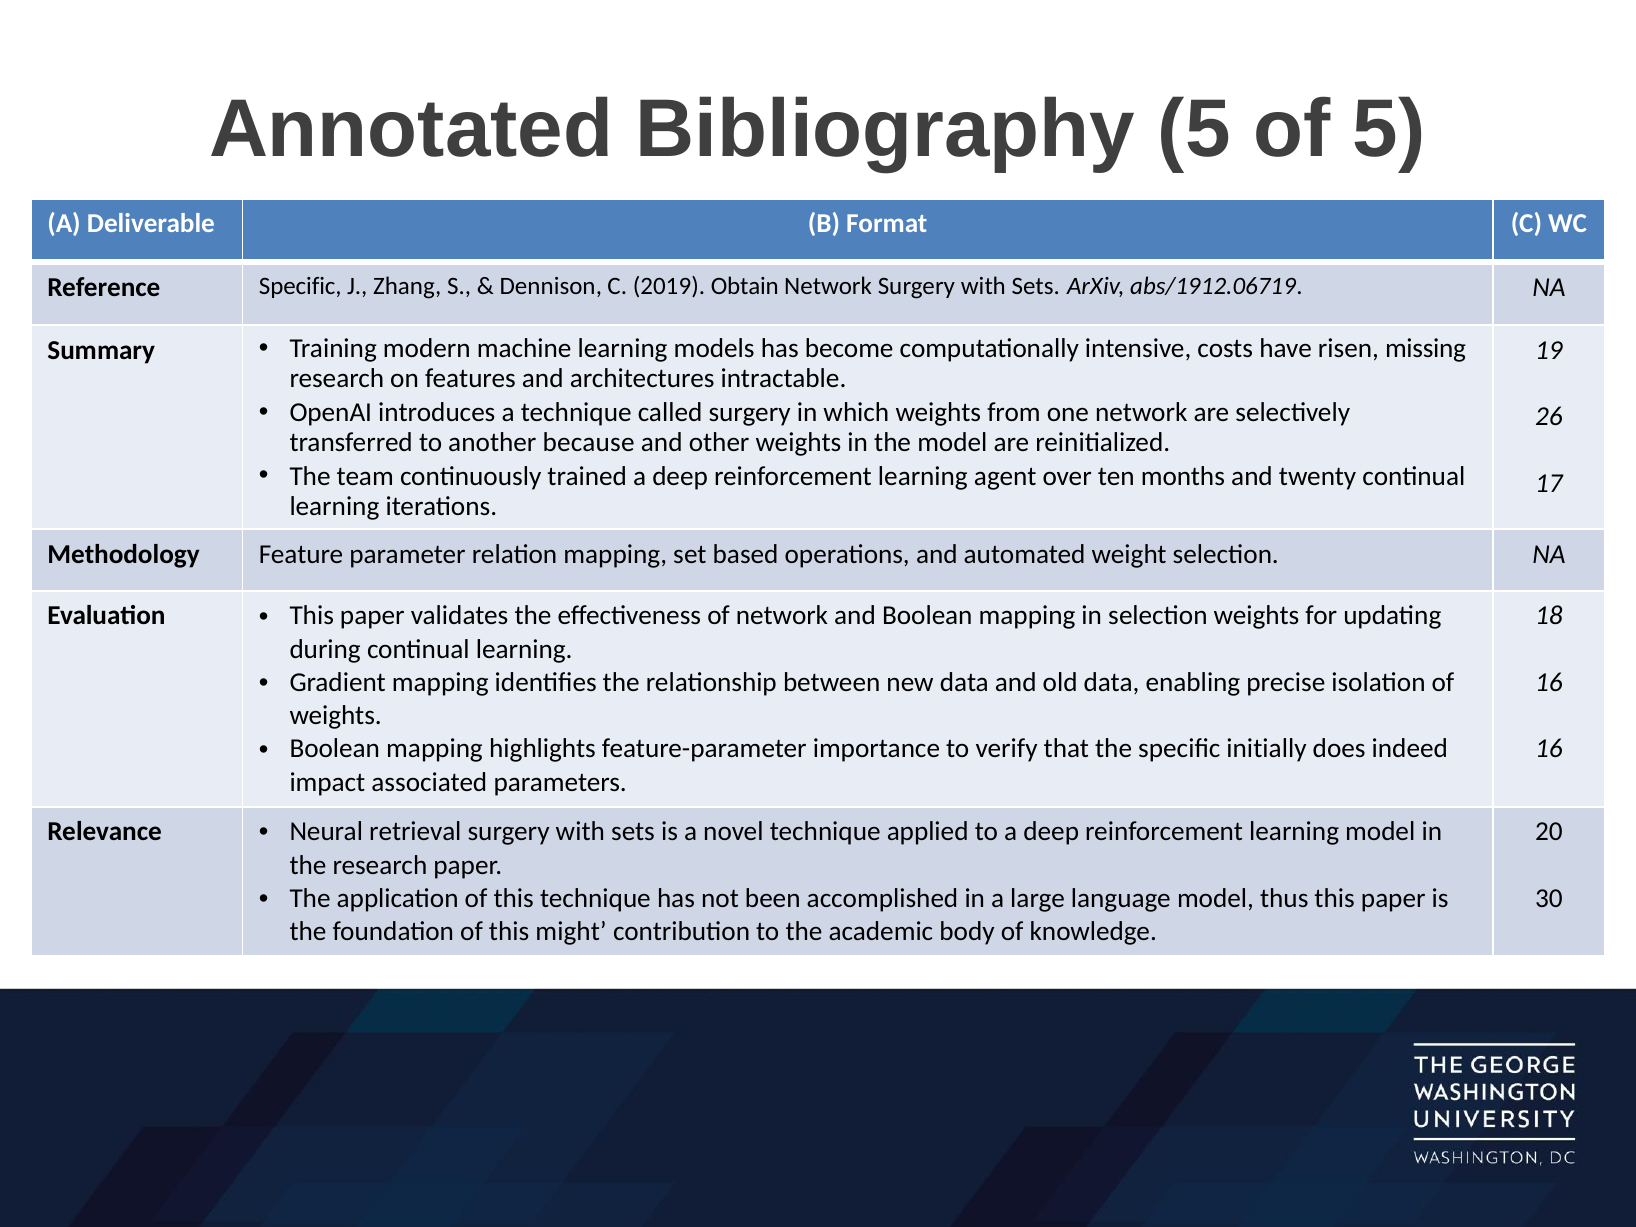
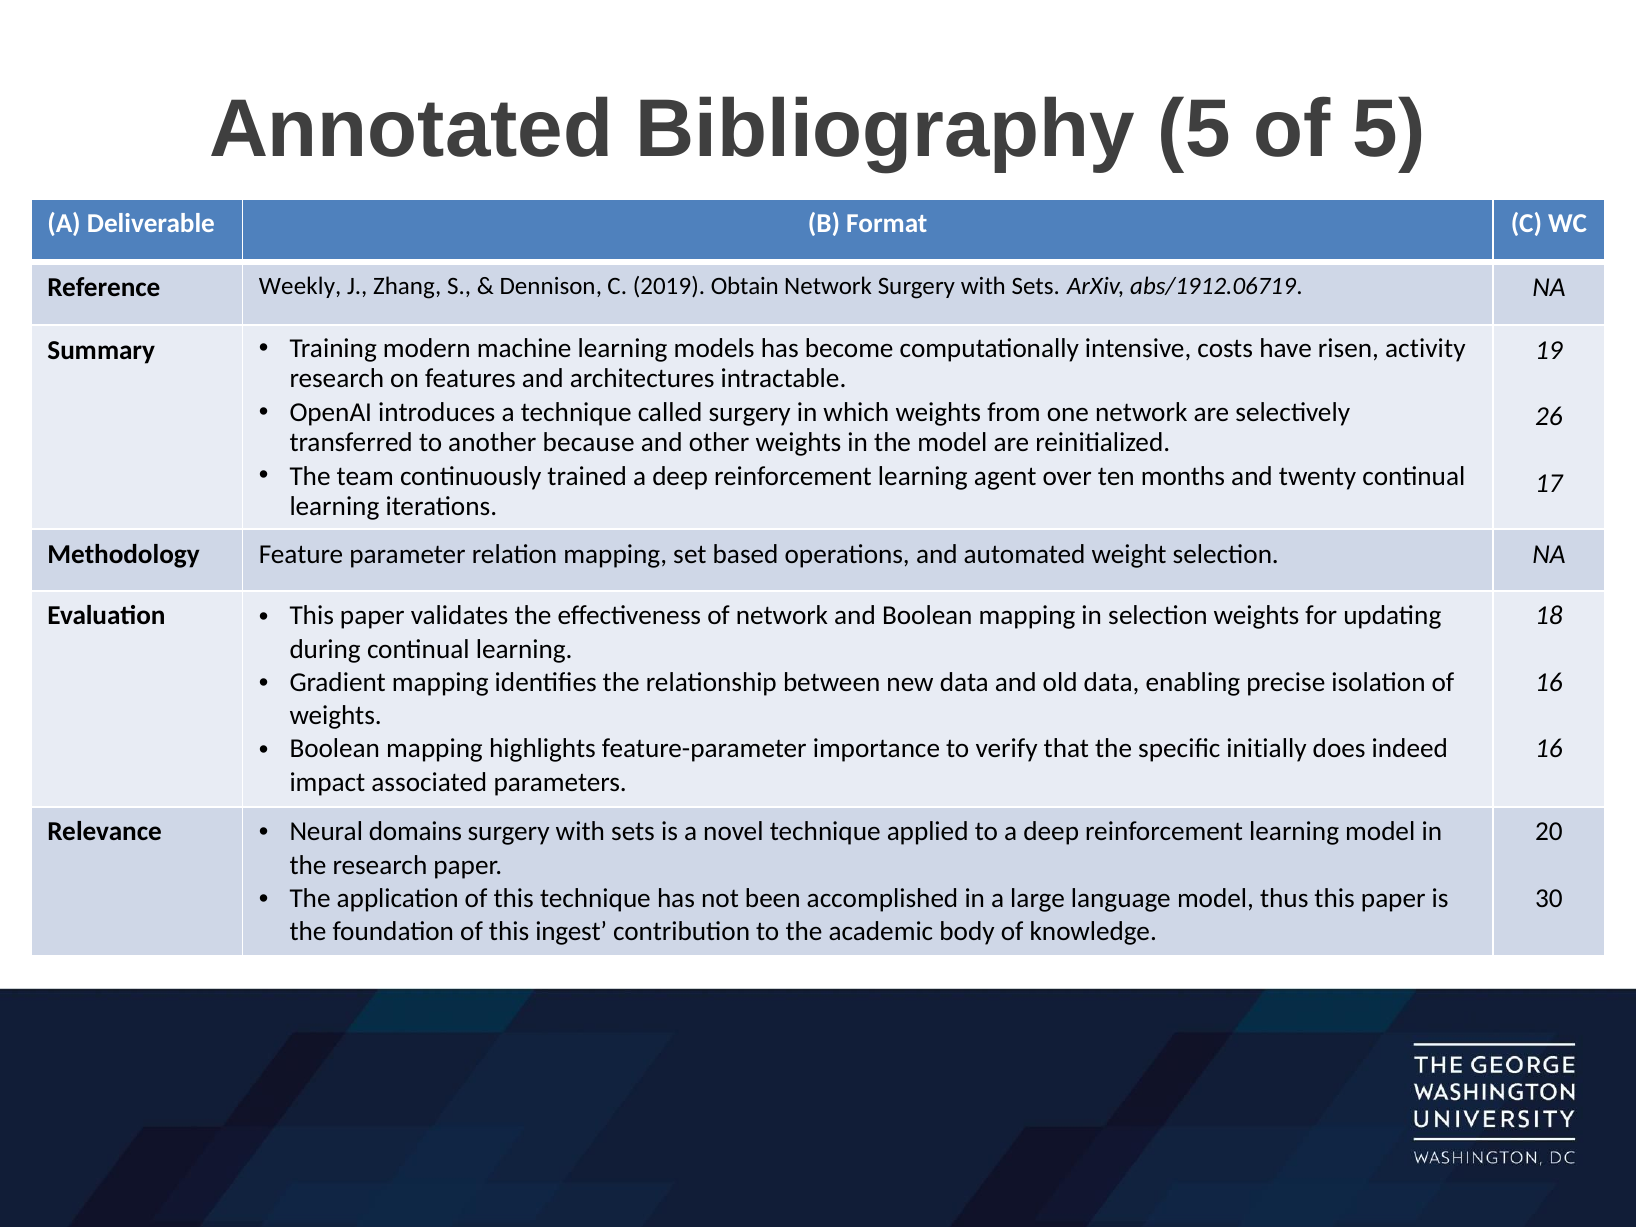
Reference Specific: Specific -> Weekly (300, 286)
missing: missing -> activity (1425, 348)
retrieval: retrieval -> domains (415, 832)
might: might -> ingest (571, 932)
